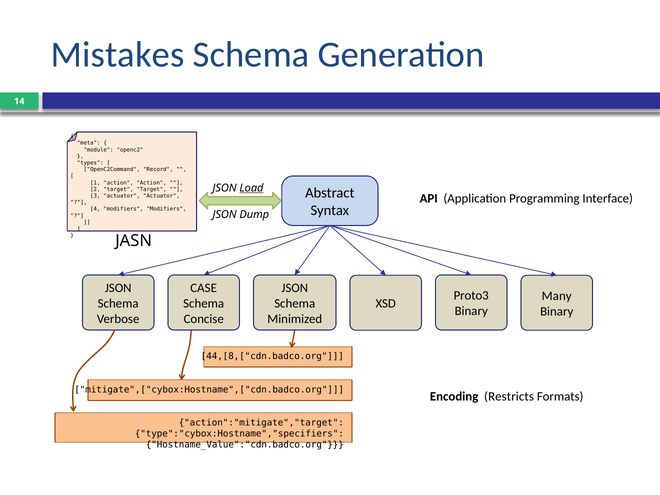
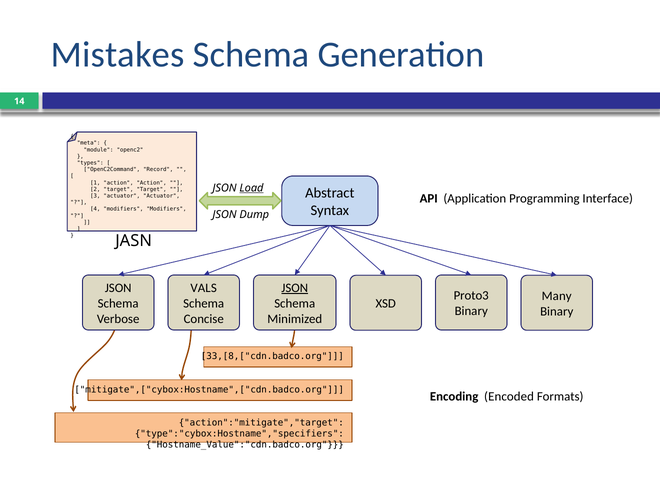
CASE: CASE -> VALS (204, 288)
JSON underline: none -> present (295, 288)
44,[8,["cdn.badco.org: 44,[8,["cdn.badco.org -> 33,[8,["cdn.badco.org (272, 356)
Restricts: Restricts -> Encoded (509, 397)
